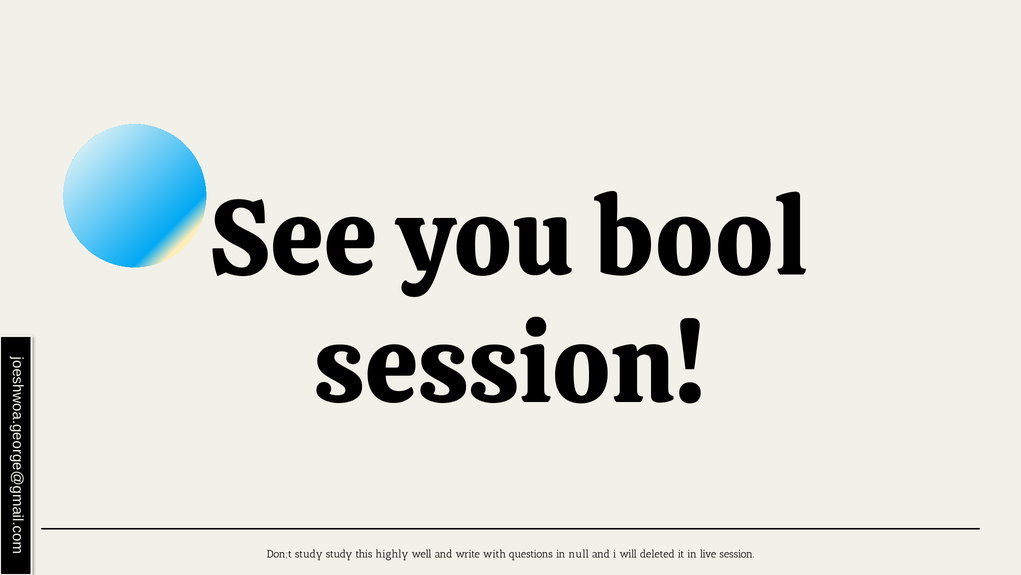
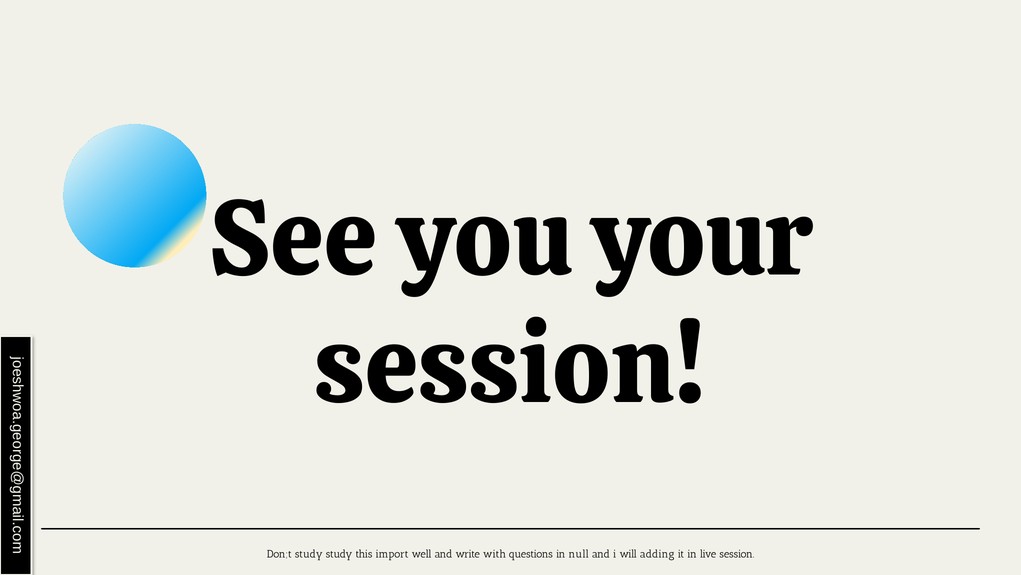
bool: bool -> your (702, 239)
highly: highly -> import (392, 553)
deleted: deleted -> adding (657, 553)
